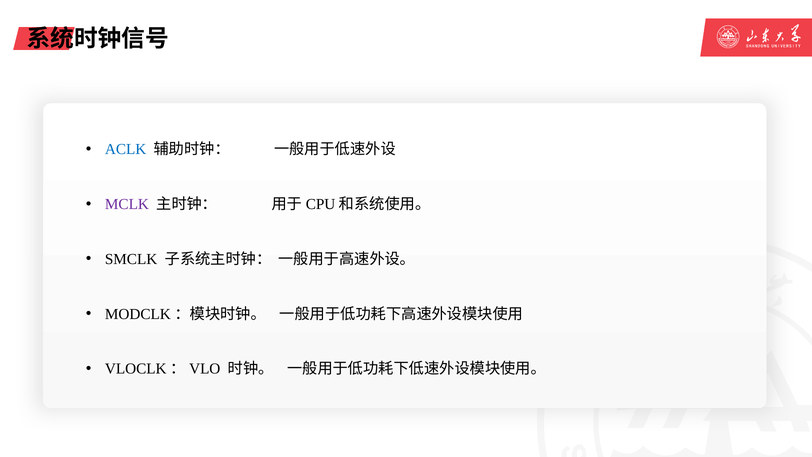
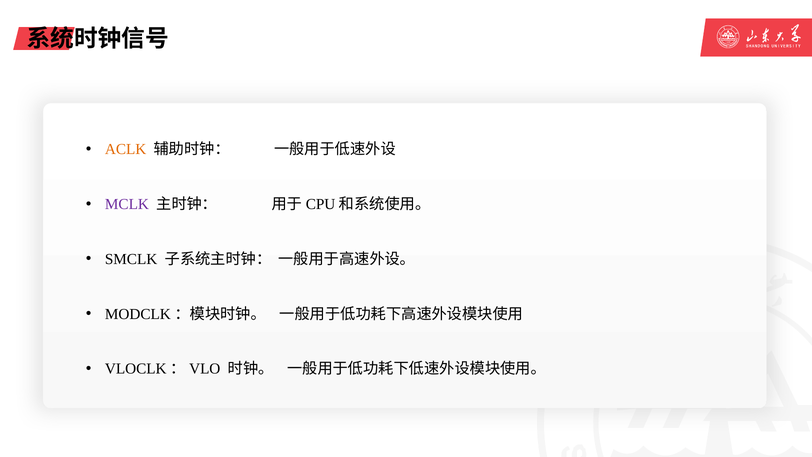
ACLK colour: blue -> orange (126, 149)
